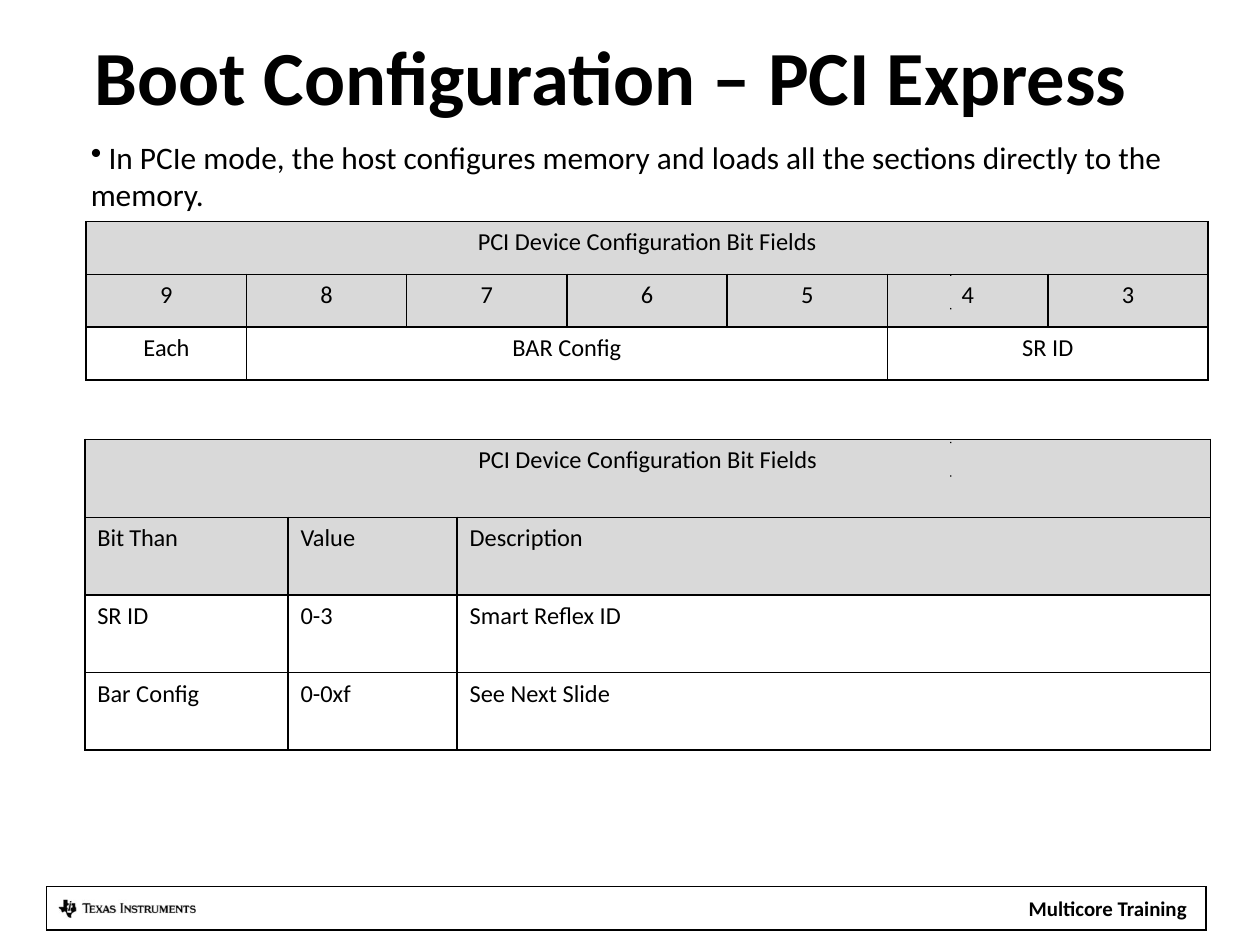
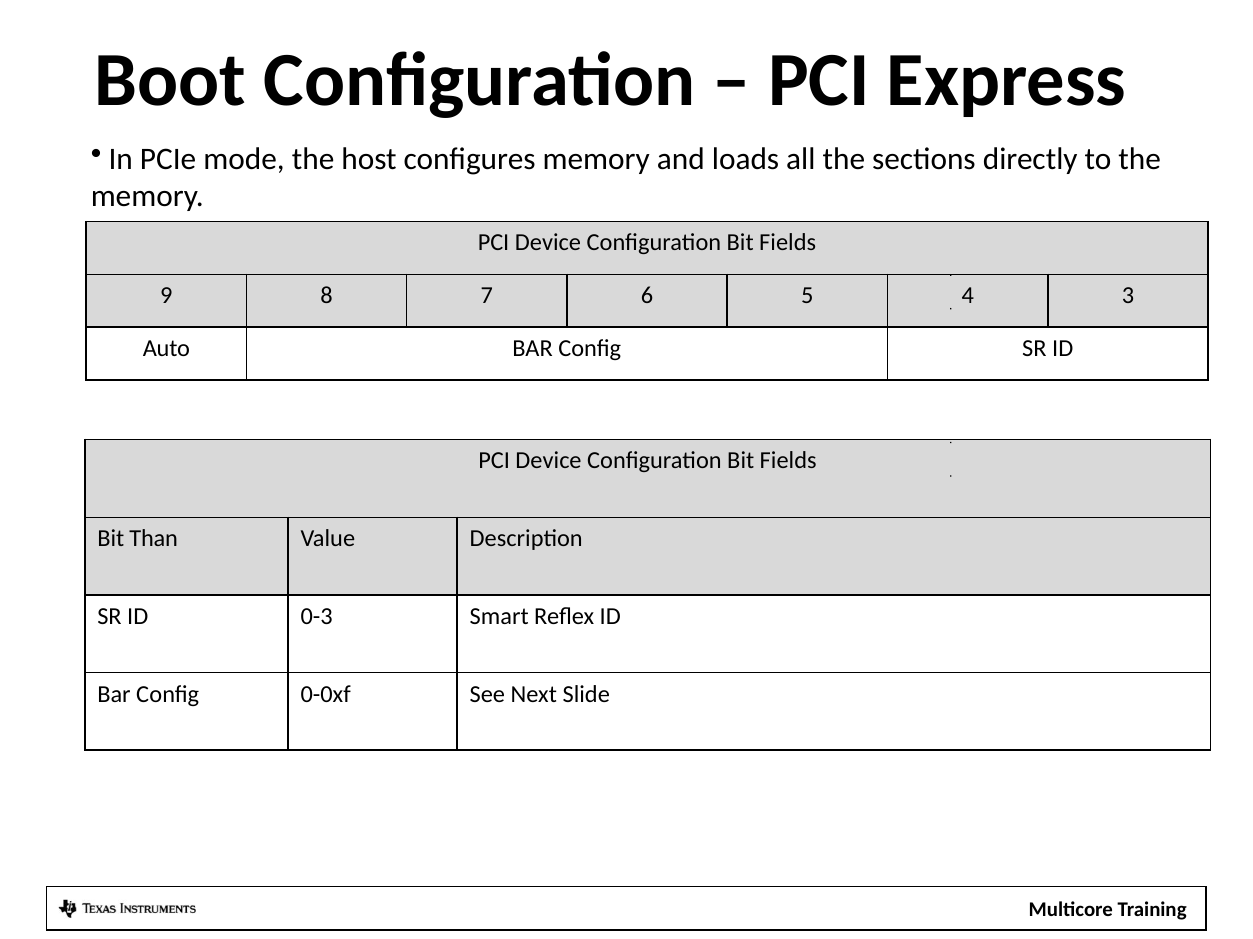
Each: Each -> Auto (166, 349)
